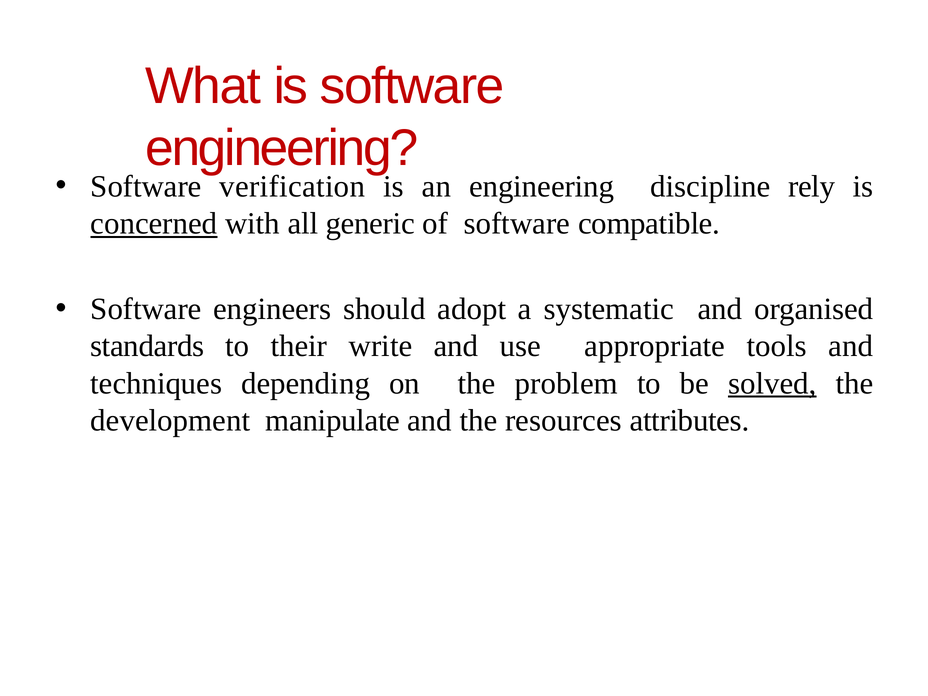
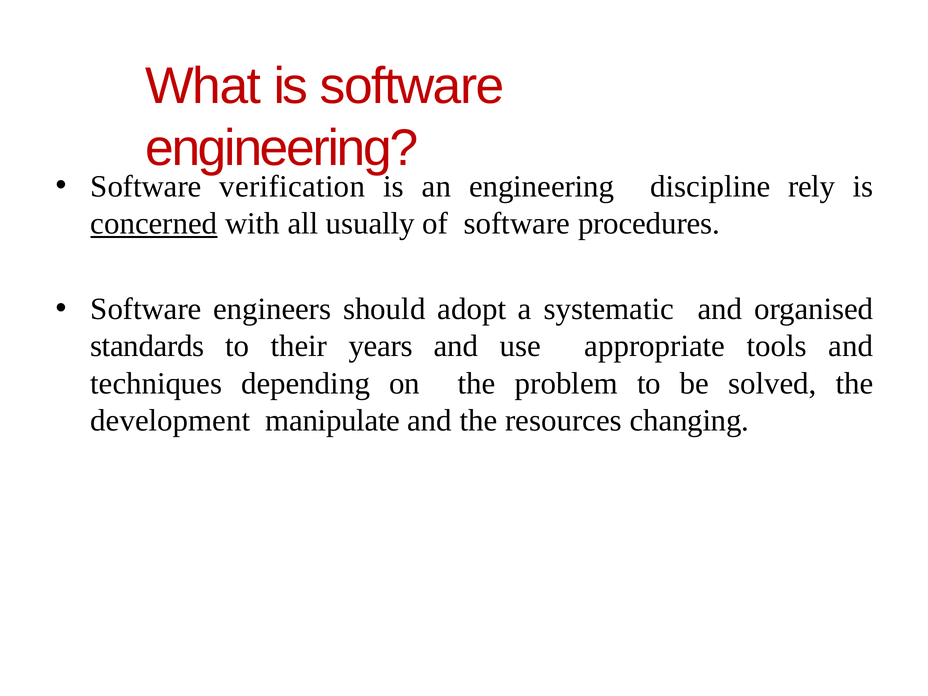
generic: generic -> usually (370, 224)
compatible: compatible -> procedures (649, 224)
write: write -> years (381, 346)
solved underline: present -> none (772, 383)
attributes: attributes -> changing (689, 420)
